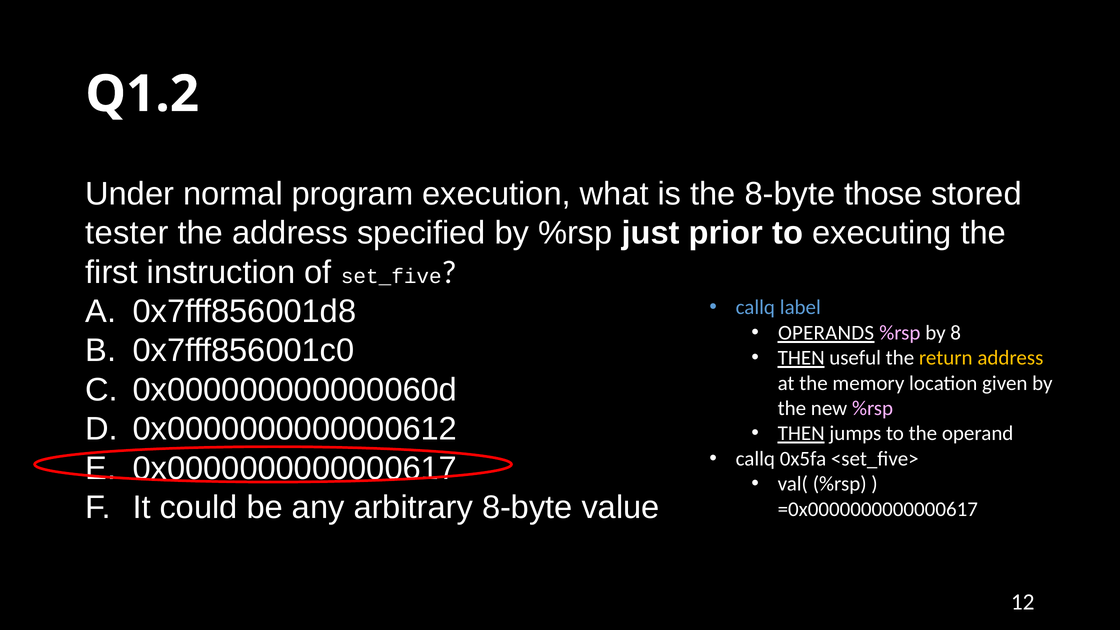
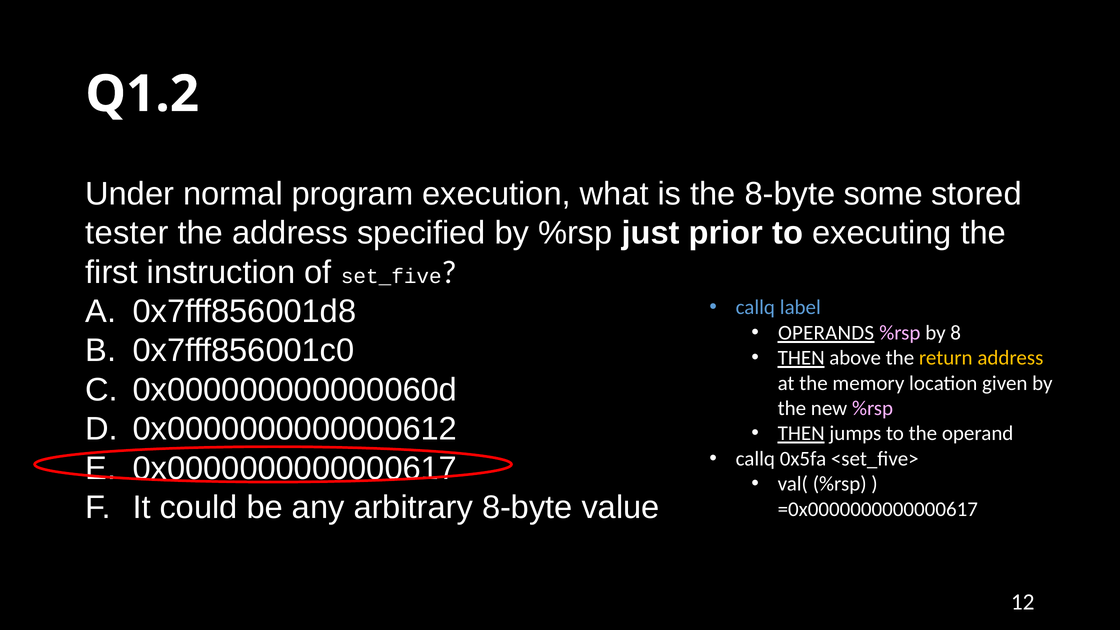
those: those -> some (883, 194)
useful: useful -> above (855, 358)
